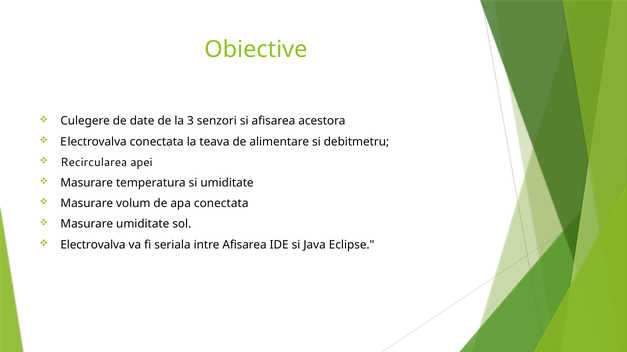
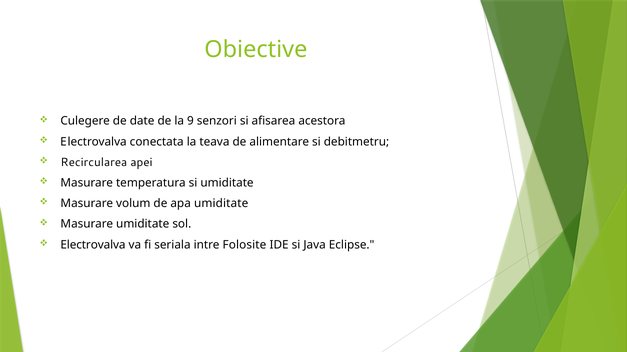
3: 3 -> 9 (190, 121)
apa conectata: conectata -> umiditate (221, 204)
intre Afisarea: Afisarea -> Folosite (244, 245)
